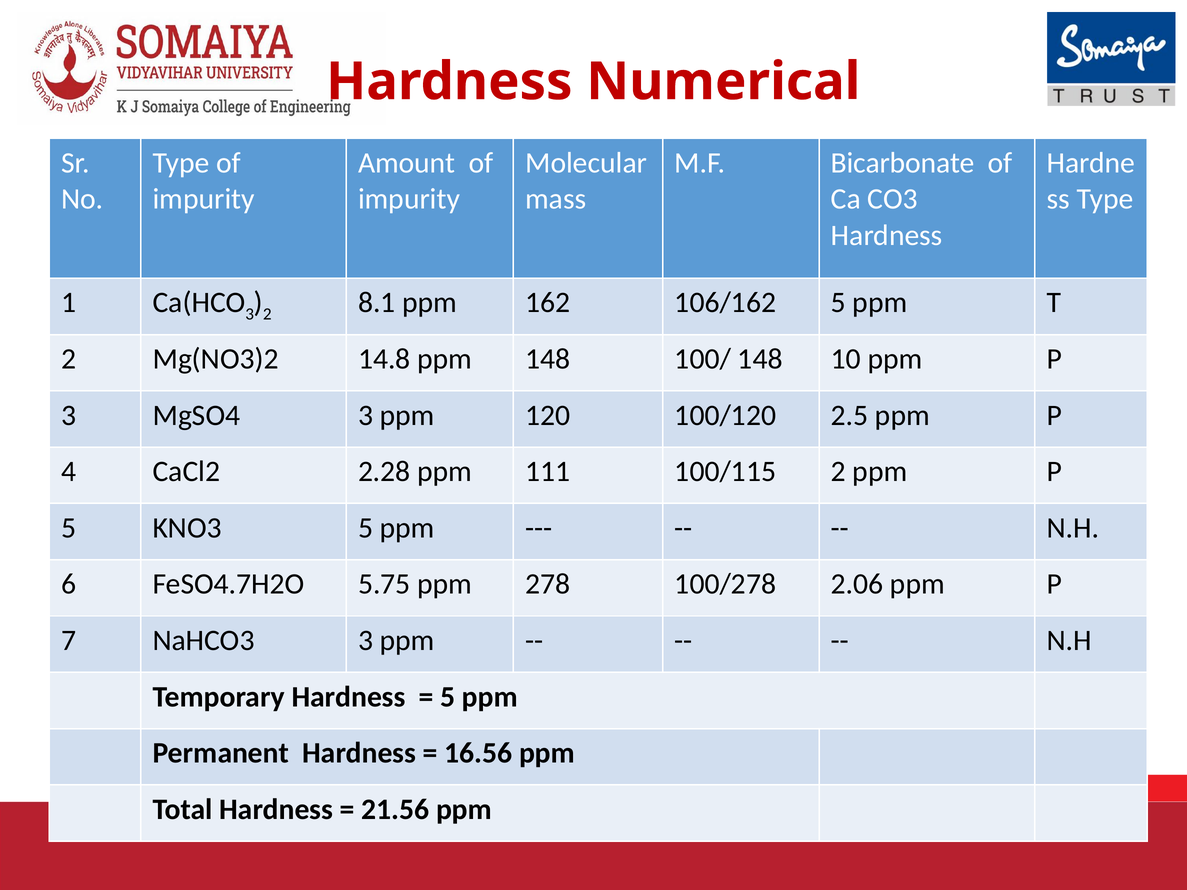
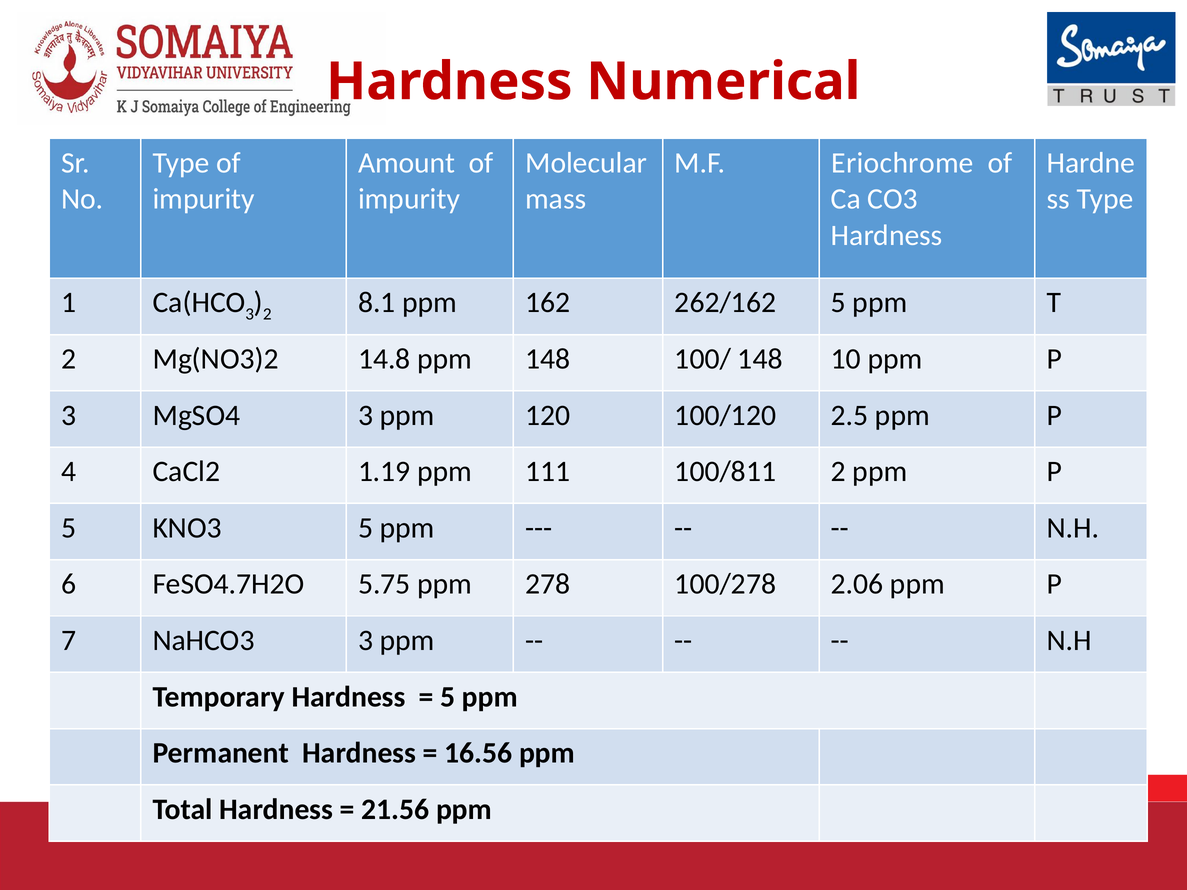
Bicarbonate: Bicarbonate -> Eriochrome (903, 163)
106/162: 106/162 -> 262/162 (725, 303)
2.28: 2.28 -> 1.19 (384, 472)
100/115: 100/115 -> 100/811 (725, 472)
